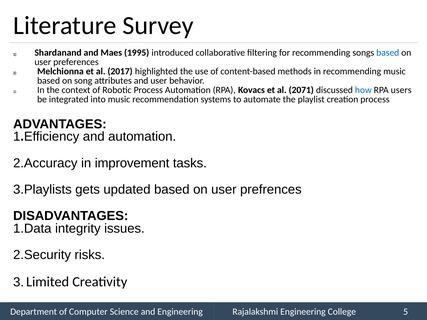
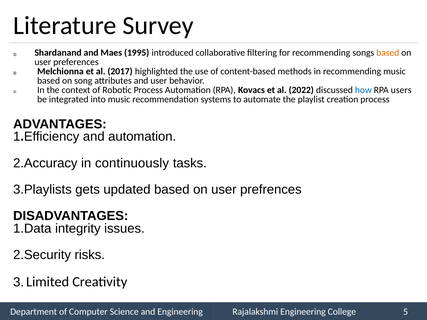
based colour: blue -> orange (388, 53)
2071: 2071 -> 2022 (301, 90)
improvement: improvement -> continuously (132, 163)
